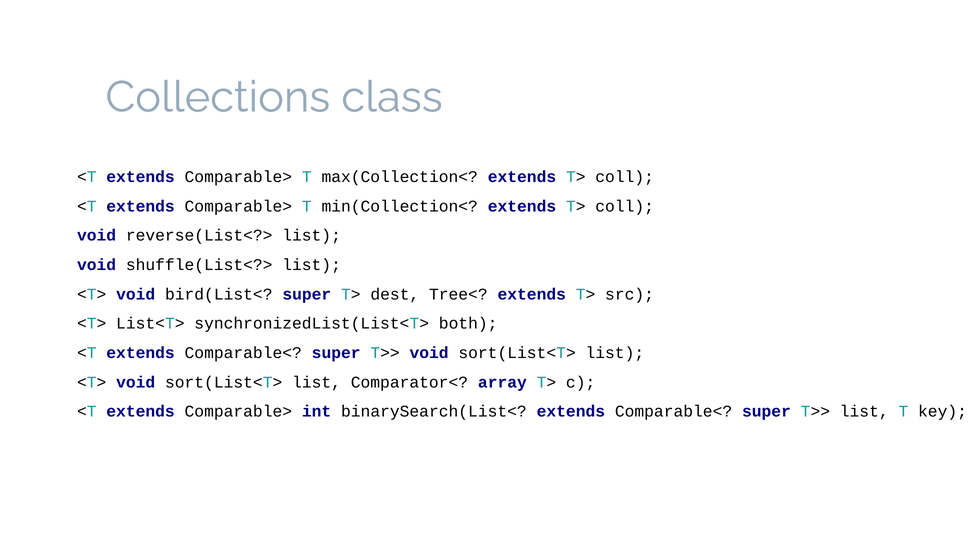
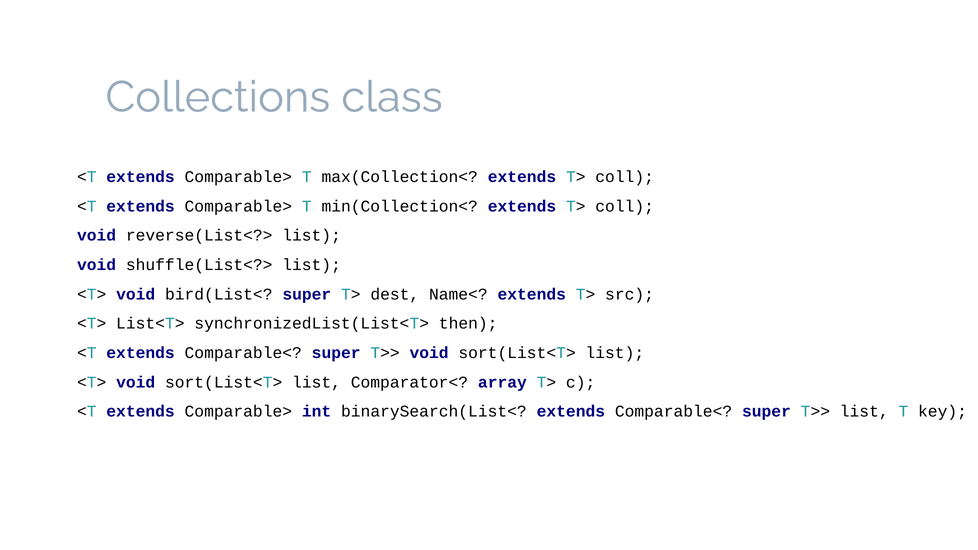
Tree<: Tree< -> Name< (458, 294)
both: both -> then (468, 324)
